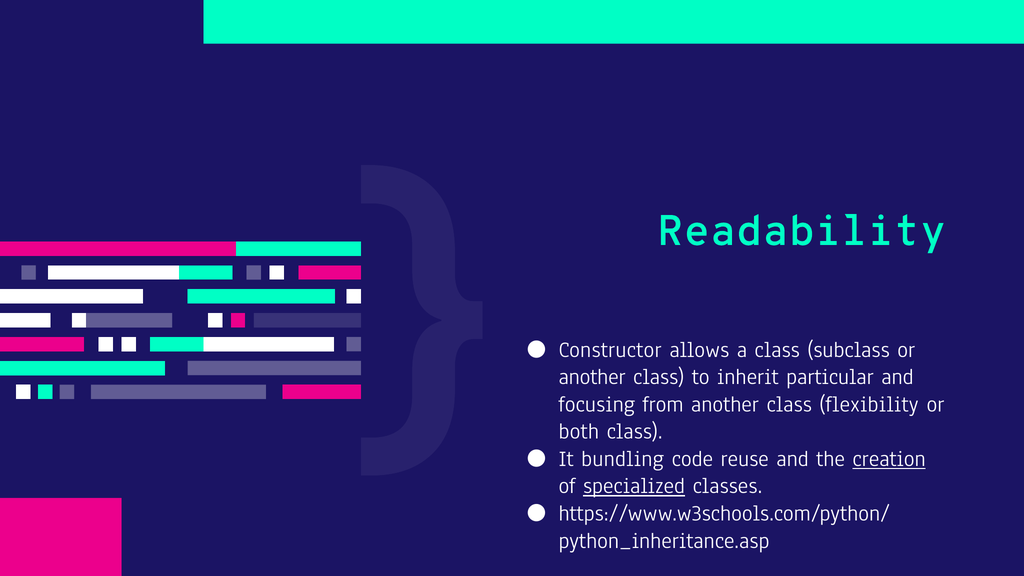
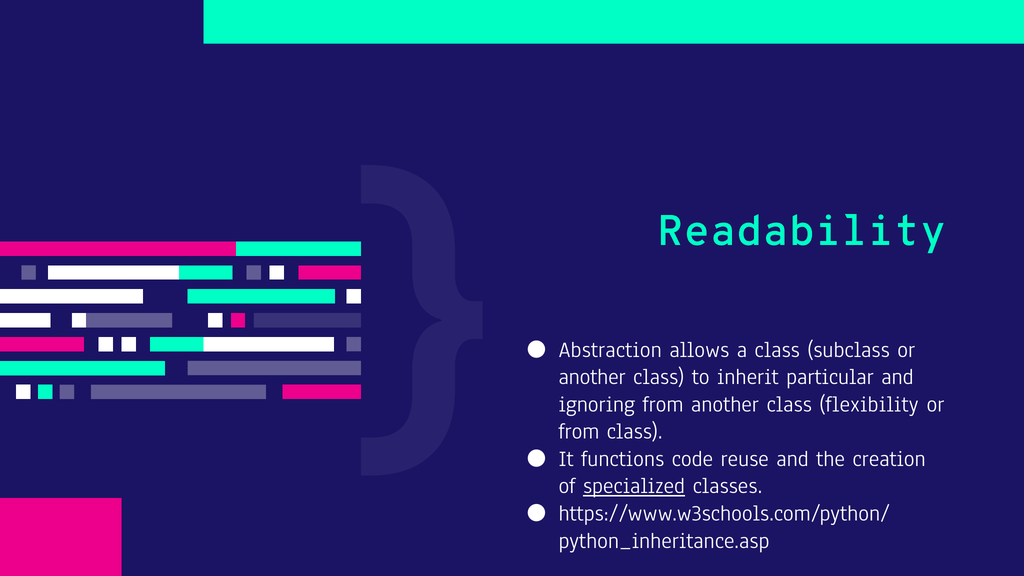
Constructor: Constructor -> Abstraction (610, 350)
focusing: focusing -> ignoring (597, 404)
both: both -> from (579, 431)
bundling: bundling -> functions (623, 459)
creation underline: present -> none (889, 459)
